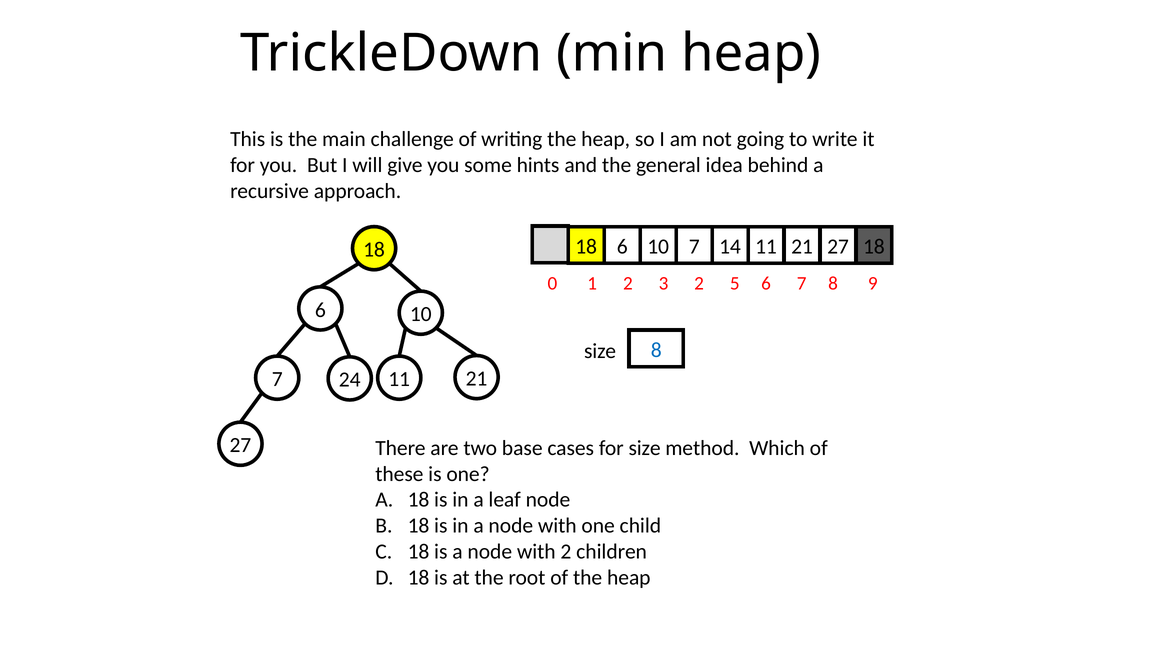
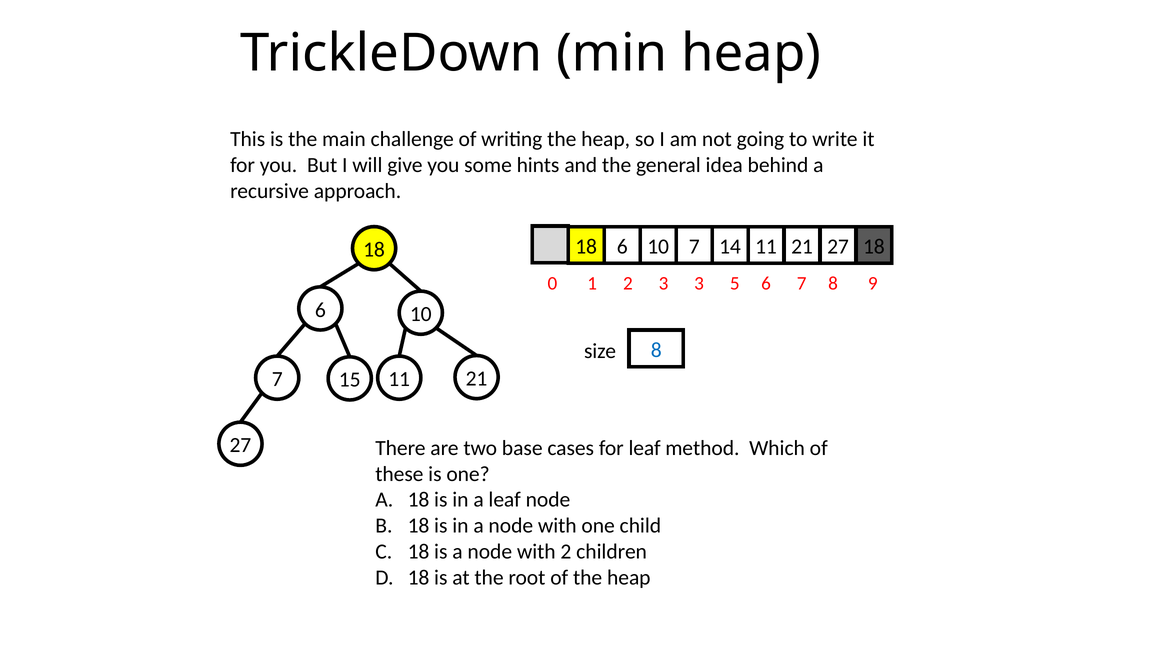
3 2: 2 -> 3 (699, 284)
24: 24 -> 15 (350, 380)
for size: size -> leaf (645, 448)
